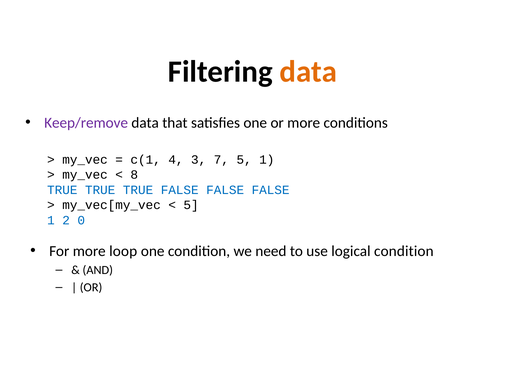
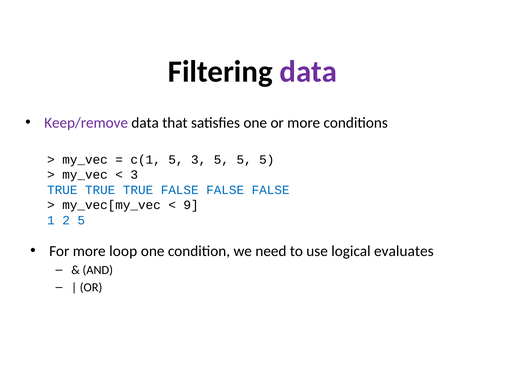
data colour: orange -> purple (308, 72)
c(1 4: 4 -> 5 (176, 160)
3 7: 7 -> 5 (221, 160)
1: 1 -> 5 (267, 160)
8: 8 -> 3 (134, 175)
5: 5 -> 9 (191, 205)
2 0: 0 -> 5 (81, 220)
logical condition: condition -> evaluates (404, 251)
